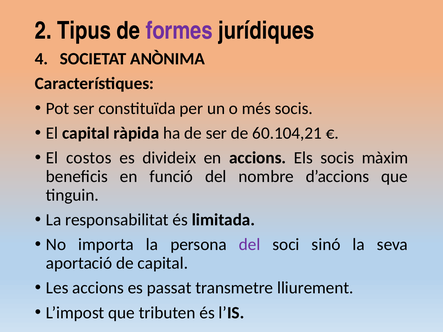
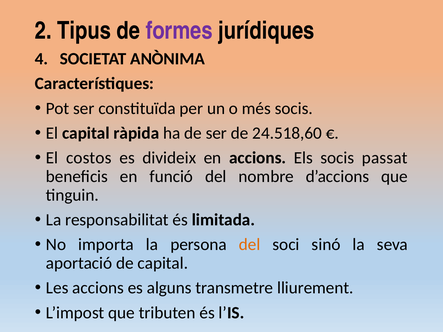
60.104,21: 60.104,21 -> 24.518,60 (287, 133)
màxim: màxim -> passat (385, 158)
del colour: purple -> orange (250, 245)
passat: passat -> alguns (169, 288)
